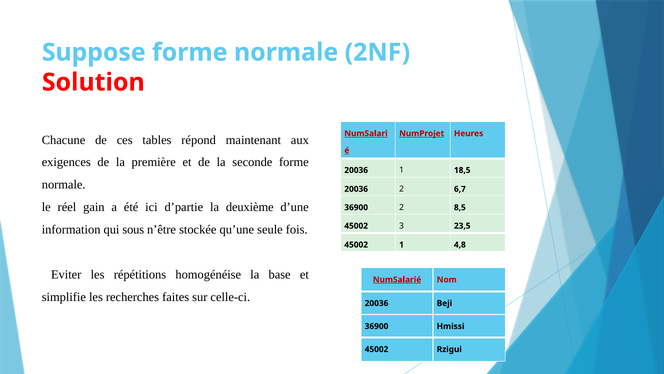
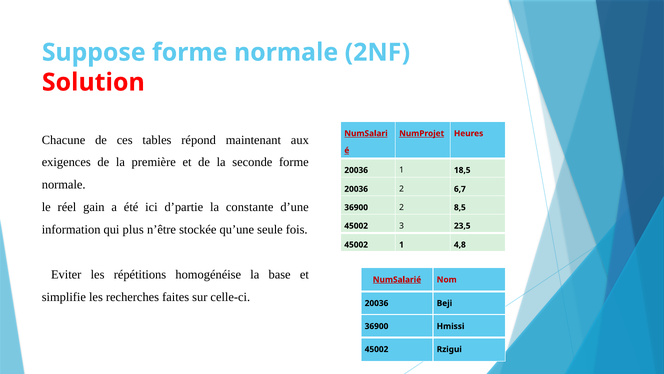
deuxième: deuxième -> constante (250, 207)
sous: sous -> plus (133, 229)
